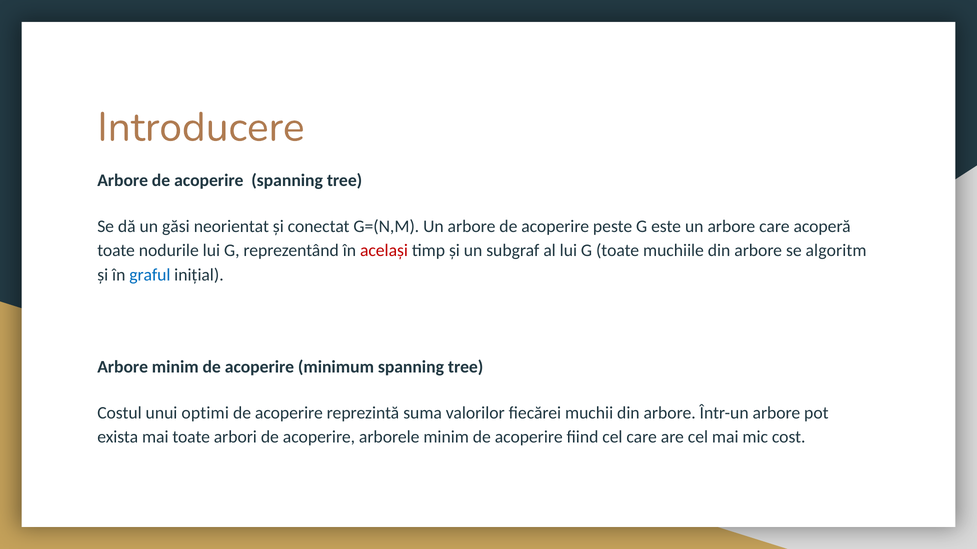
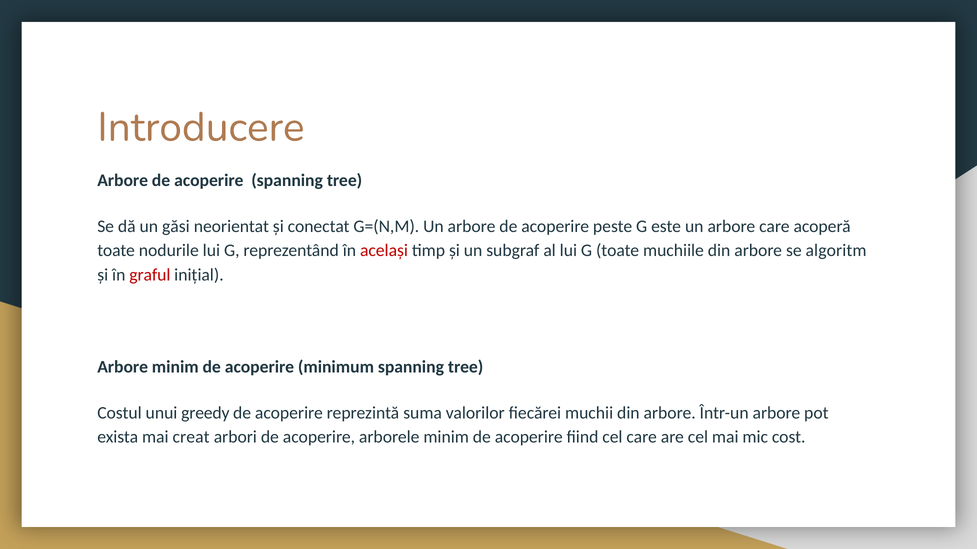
graful colour: blue -> red (150, 275)
optimi: optimi -> greedy (205, 413)
mai toate: toate -> creat (191, 438)
